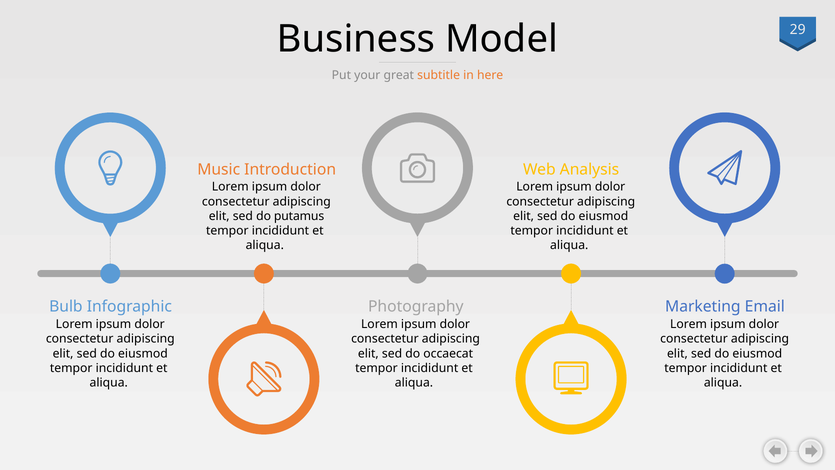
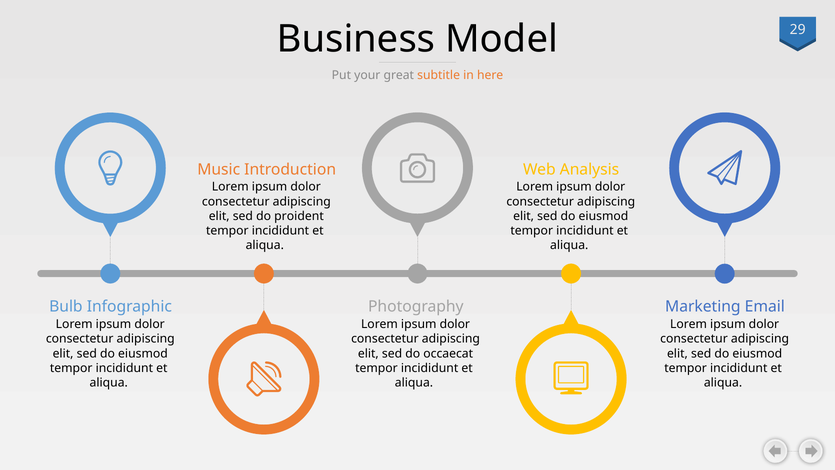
putamus: putamus -> proident (299, 216)
